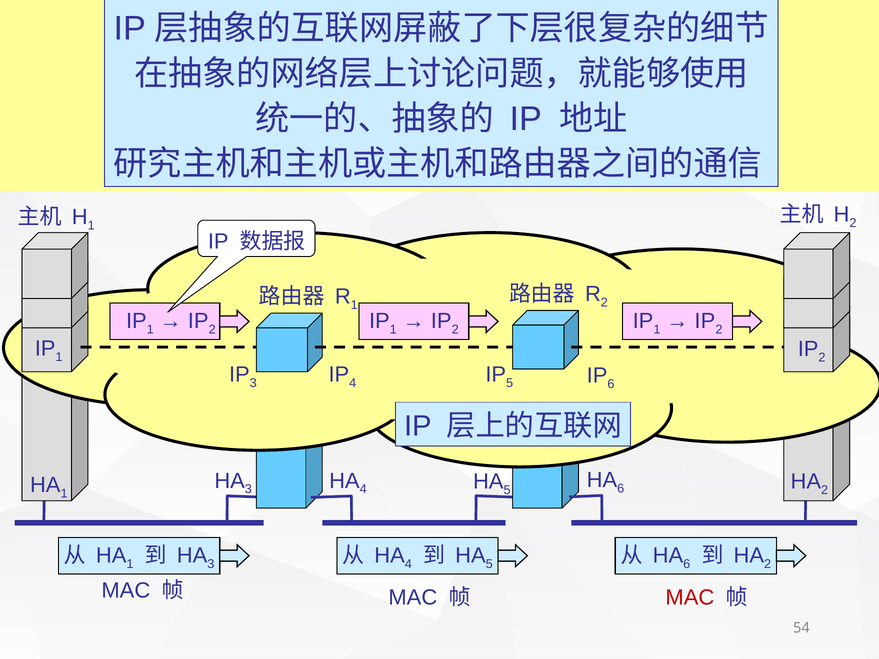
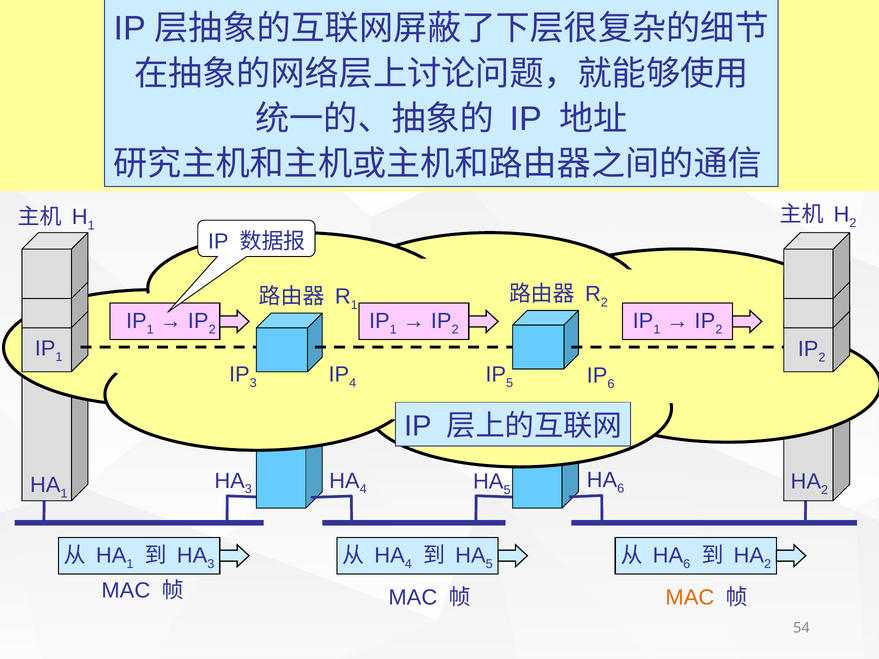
MAC colour: red -> orange (690, 598)
